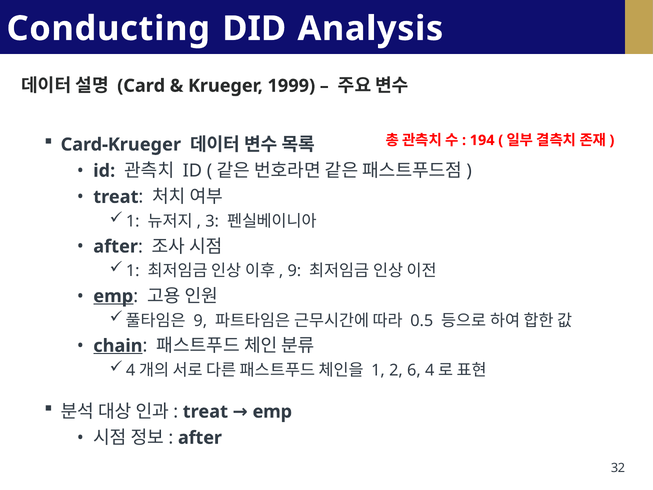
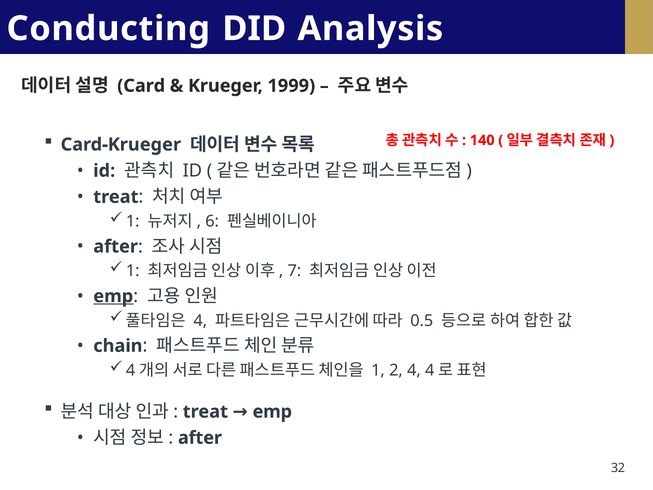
194: 194 -> 140 (482, 140)
3: 3 -> 6 (212, 221)
9: 9 -> 7 (294, 271)
9: 9 -> 4 (200, 321)
chain underline: present -> none (118, 346)
2 6: 6 -> 4 (414, 370)
